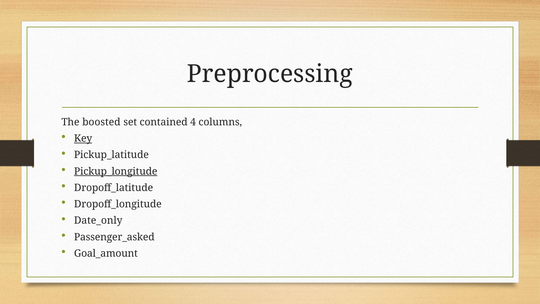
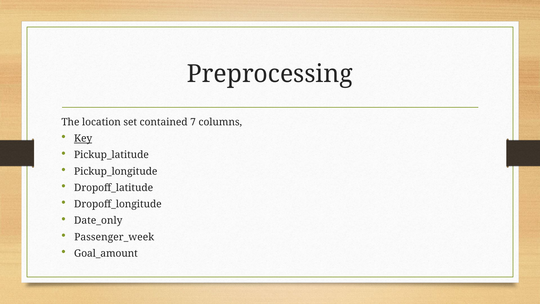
boosted: boosted -> location (101, 122)
4: 4 -> 7 (193, 122)
Pickup_longitude underline: present -> none (116, 171)
Passenger_asked: Passenger_asked -> Passenger_week (114, 237)
